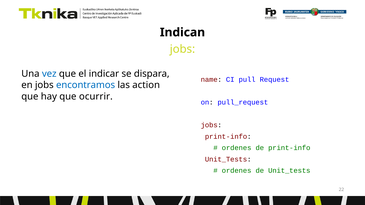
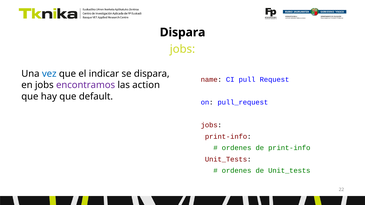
Indican: Indican -> Dispara (183, 32)
encontramos colour: blue -> purple (86, 85)
ocurrir: ocurrir -> default (96, 97)
